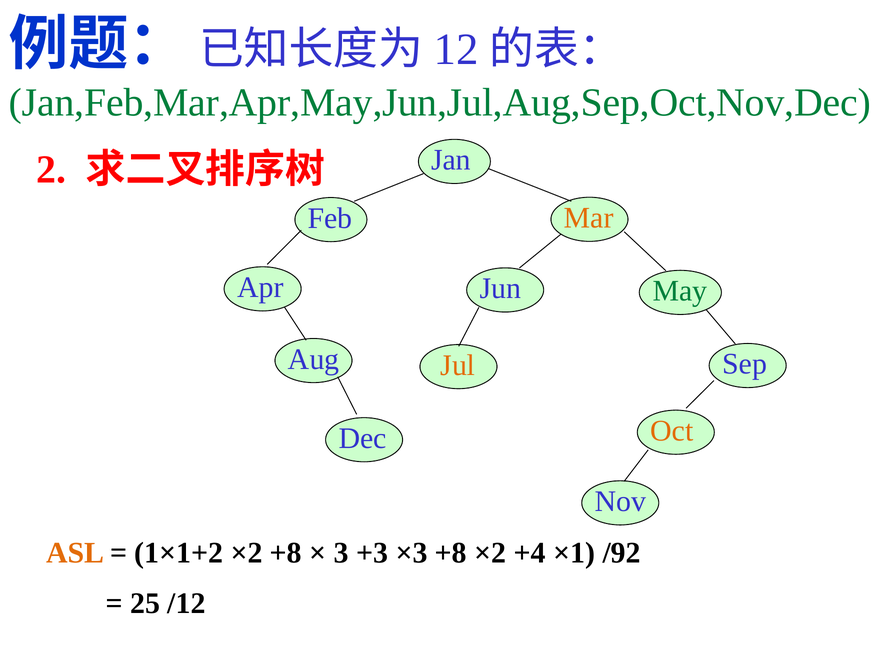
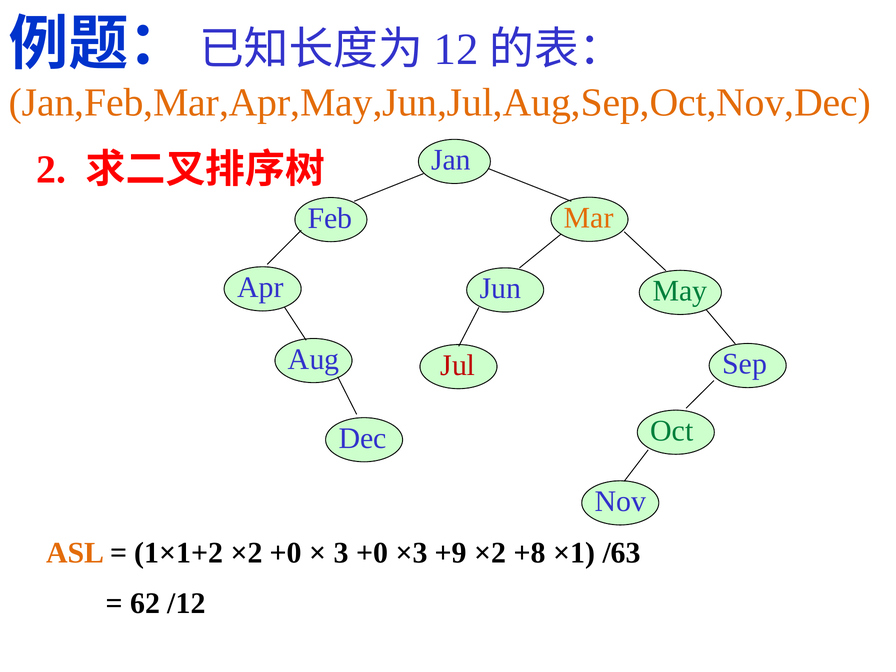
Jan,Feb,Mar,Apr,May,Jun,Jul,Aug,Sep,Oct,Nov,Dec colour: green -> orange (440, 103)
Jul colour: orange -> red (458, 365)
Oct colour: orange -> green (672, 431)
×2 +8: +8 -> +0 (286, 553)
3 +3: +3 -> +0 (372, 553)
×3 +8: +8 -> +9 (451, 553)
+4: +4 -> +8 (530, 553)
/92: /92 -> /63 (622, 553)
25: 25 -> 62 (145, 604)
